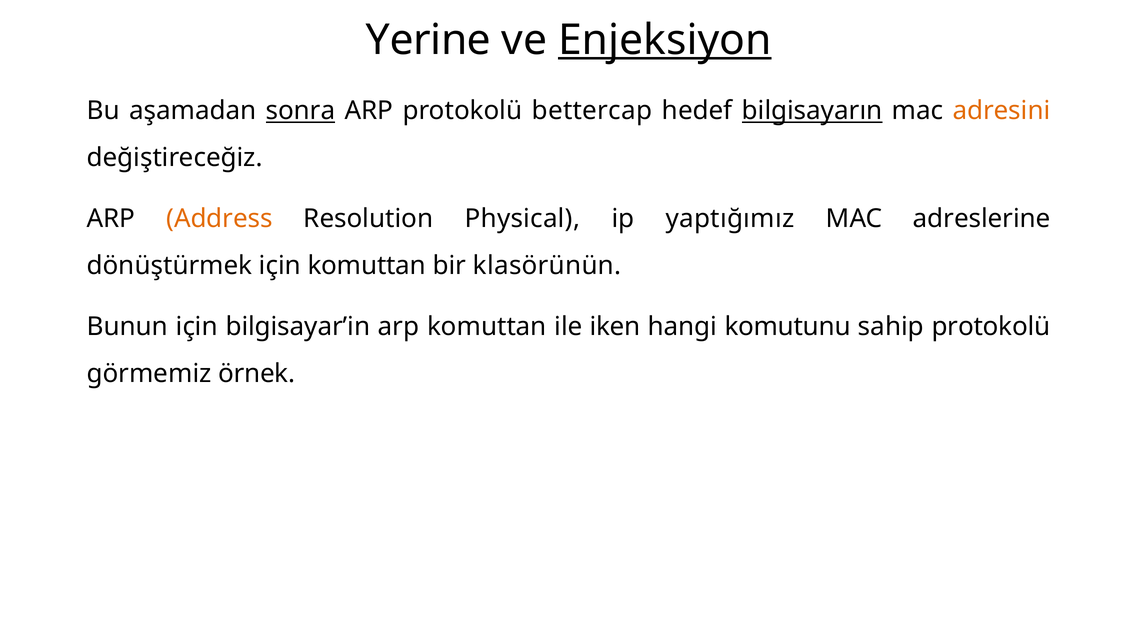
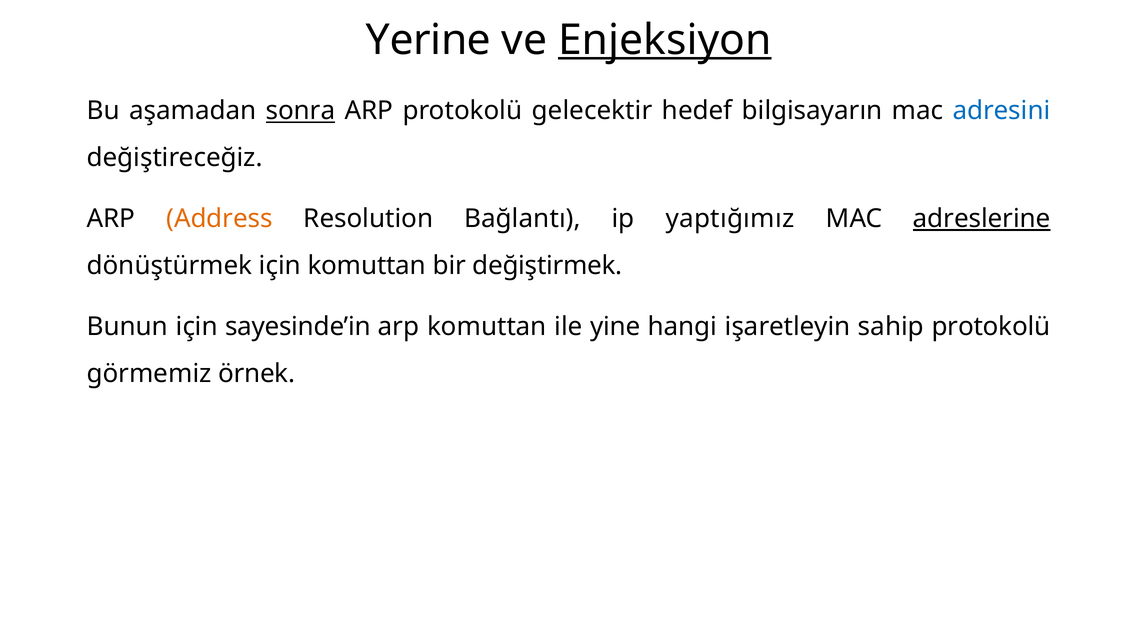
bettercap: bettercap -> gelecektir (592, 111)
bilgisayarın underline: present -> none (812, 111)
adresini colour: orange -> blue (1002, 111)
Physical: Physical -> Bağlantı (522, 219)
adreslerine underline: none -> present (982, 219)
klasörünün: klasörünün -> değiştirmek (547, 266)
bilgisayar’in: bilgisayar’in -> sayesinde’in (298, 327)
iken: iken -> yine (615, 327)
komutunu: komutunu -> işaretleyin (788, 327)
